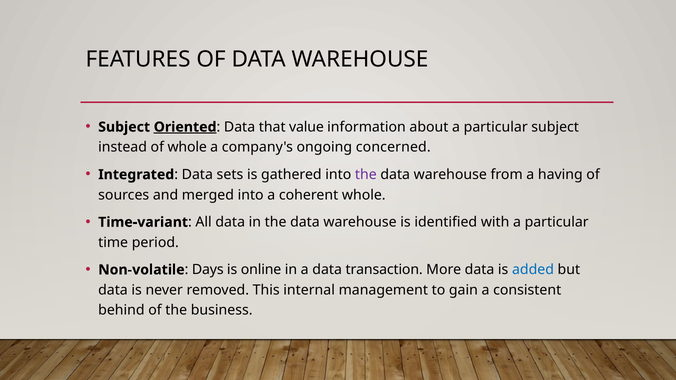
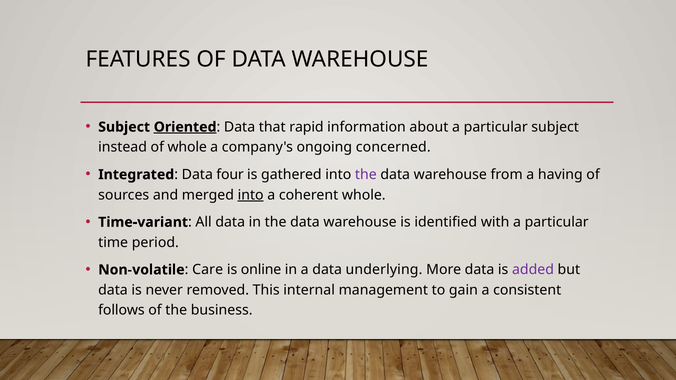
value: value -> rapid (306, 127)
sets: sets -> four (230, 175)
into underline: none -> present (251, 195)
Days: Days -> Care (208, 270)
transaction: transaction -> underlying (384, 270)
added colour: blue -> purple (533, 270)
behind: behind -> follows (121, 310)
